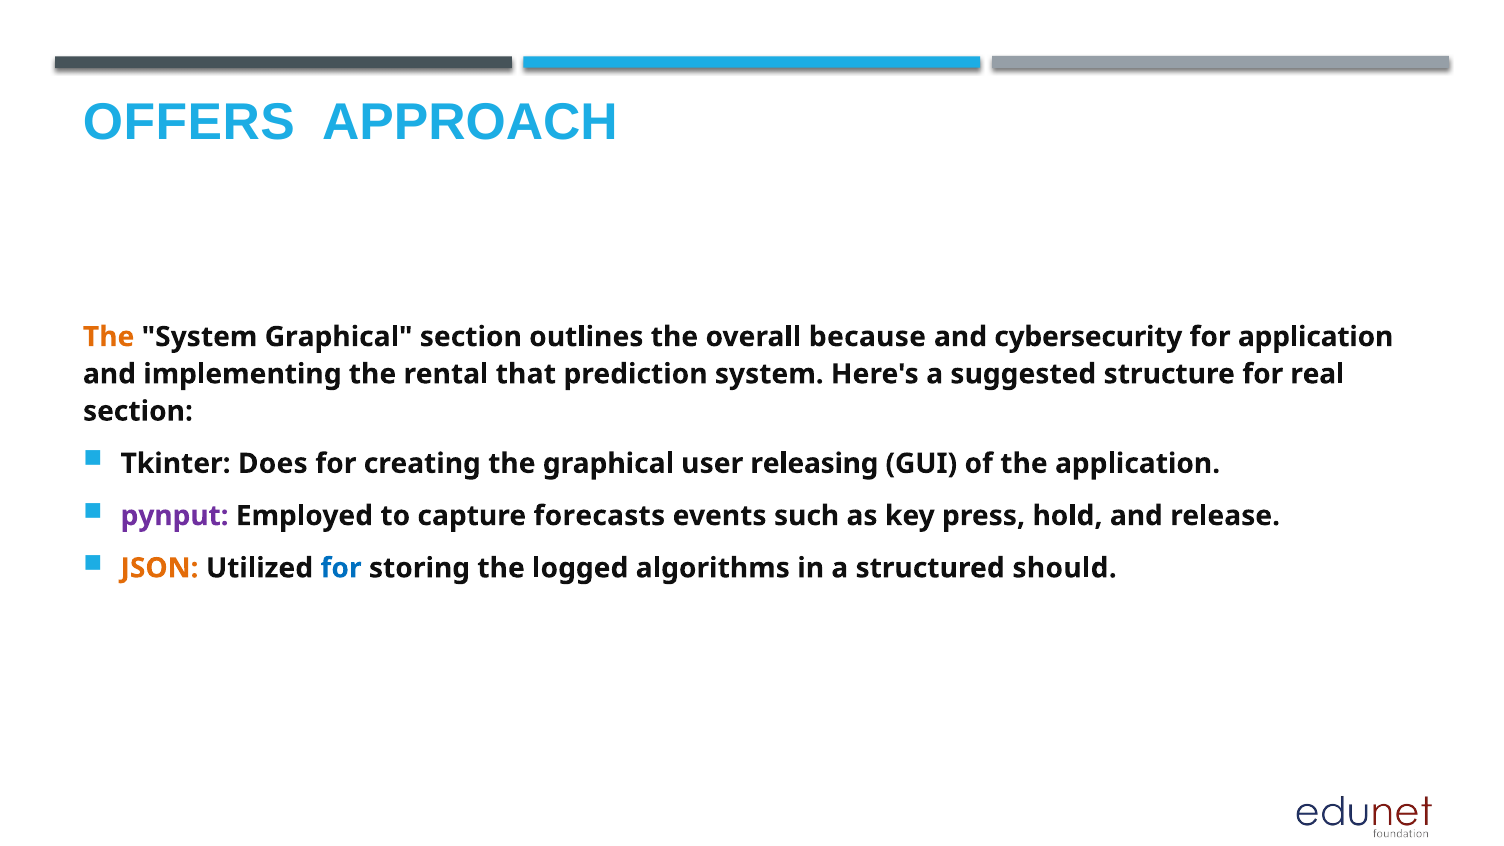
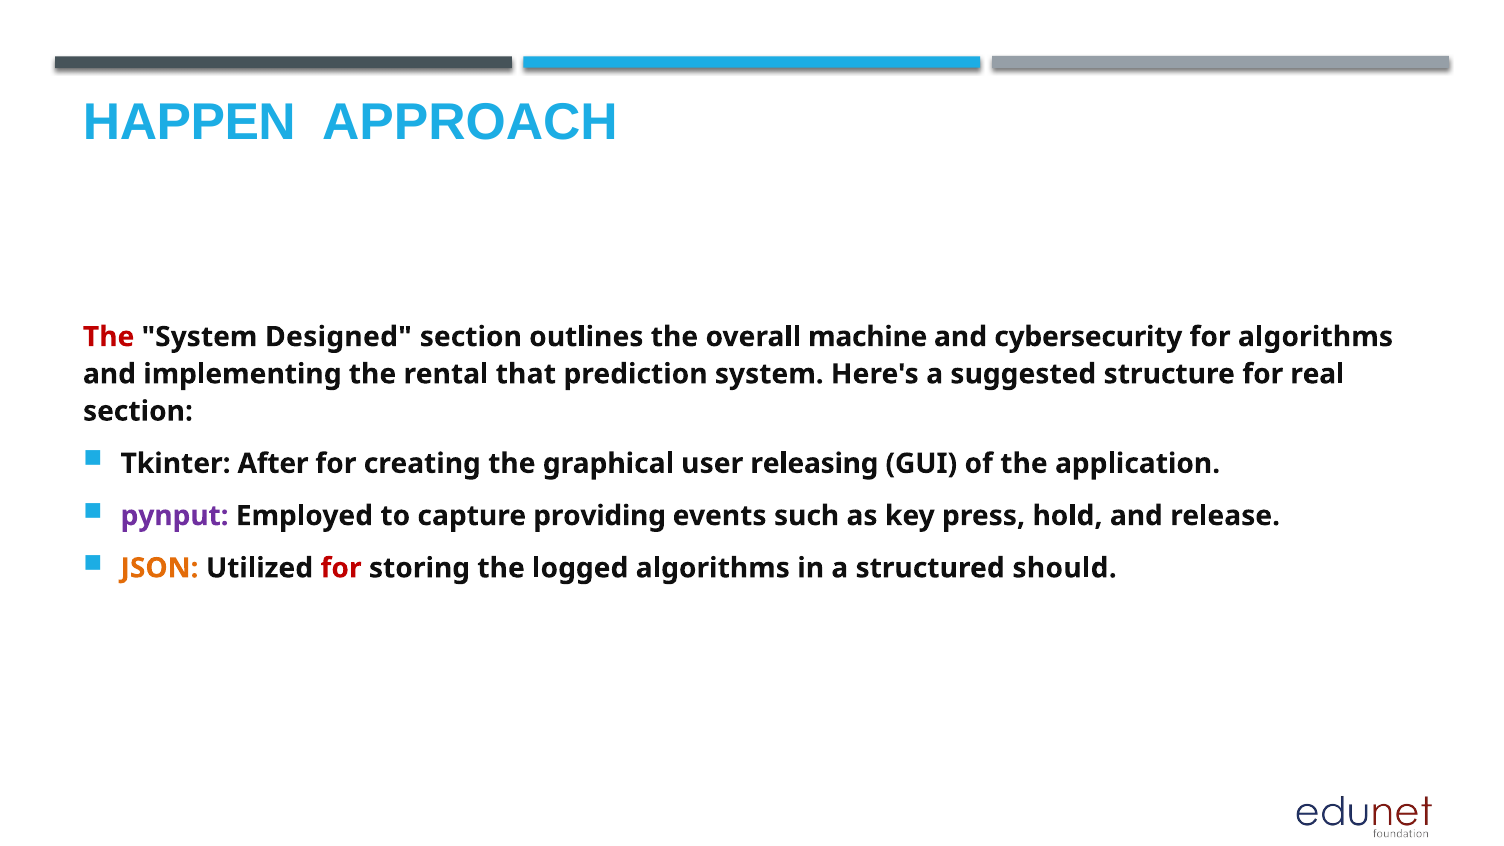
OFFERS: OFFERS -> HAPPEN (189, 122)
The colour: orange -> red (109, 337)
System Graphical: Graphical -> Designed (338, 337)
because: because -> machine (868, 337)
for application: application -> algorithms (1315, 337)
Does: Does -> After (273, 464)
forecasts: forecasts -> providing (600, 516)
for colour: blue -> red (341, 568)
